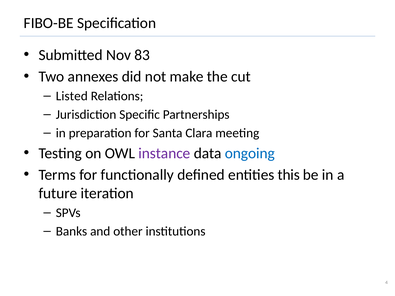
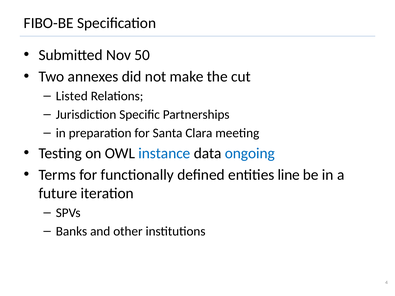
83: 83 -> 50 (142, 55)
instance colour: purple -> blue (164, 153)
this: this -> line (289, 175)
